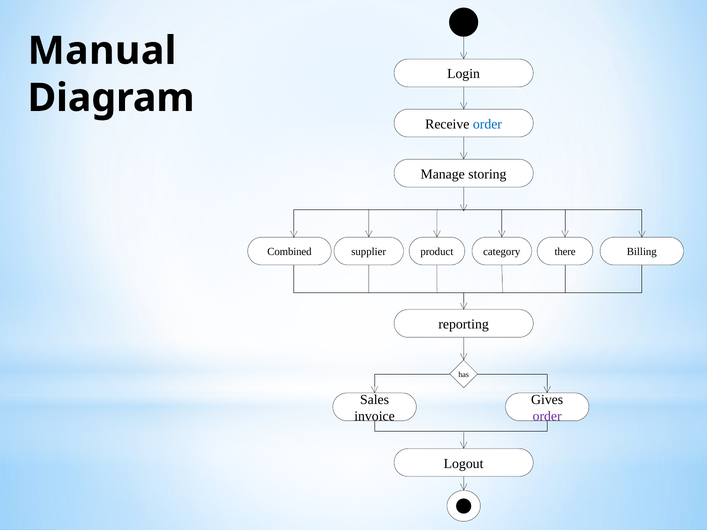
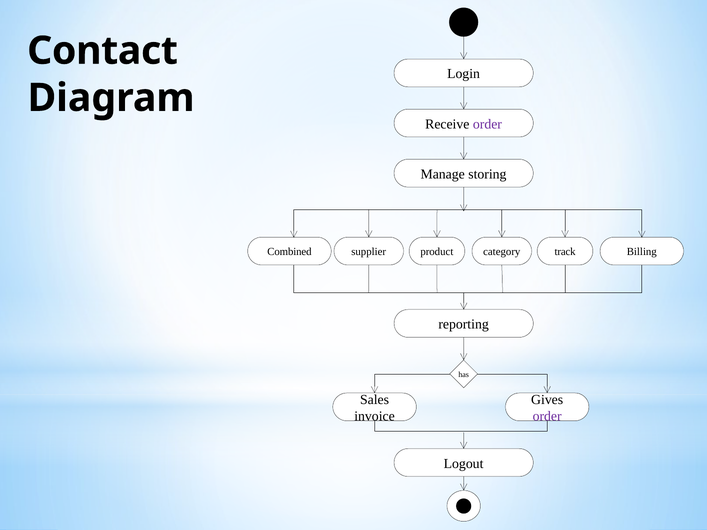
Manual: Manual -> Contact (102, 51)
order colour: blue -> purple (487, 124)
there: there -> track (565, 252)
